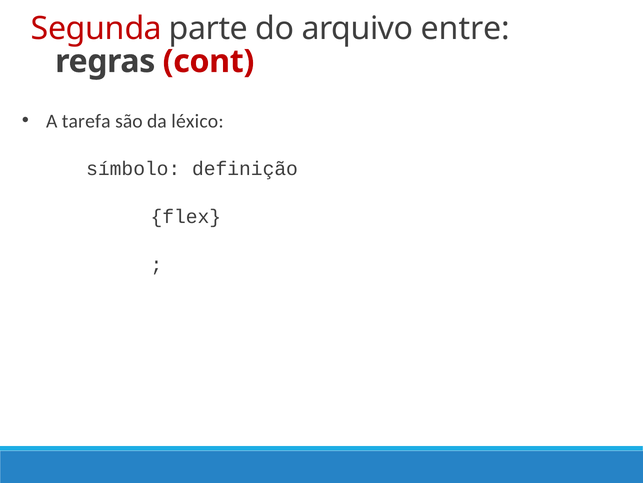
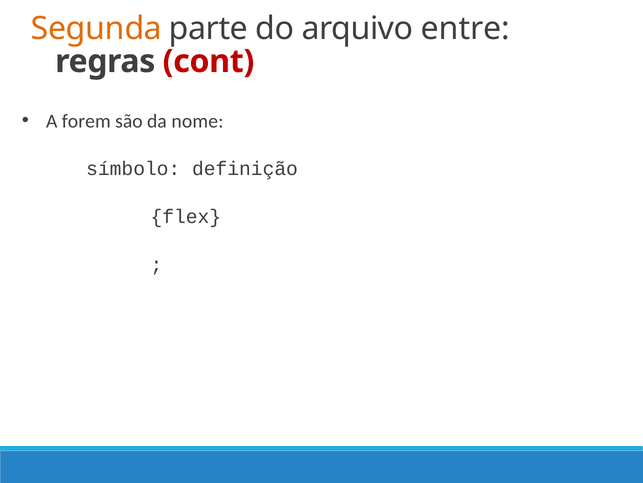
Segunda colour: red -> orange (96, 29)
tarefa: tarefa -> forem (86, 121)
léxico: léxico -> nome (197, 121)
